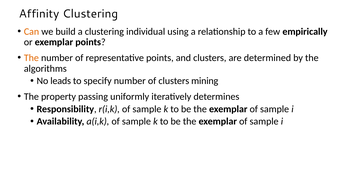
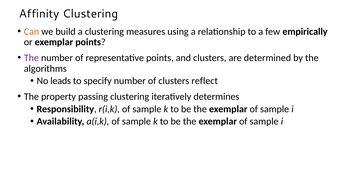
individual: individual -> measures (146, 32)
The colour: orange -> purple (31, 58)
mining: mining -> reflect (205, 81)
passing uniformly: uniformly -> clustering (130, 97)
